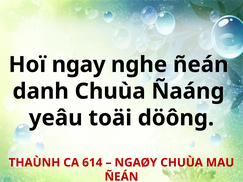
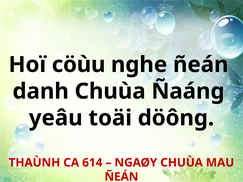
ngay: ngay -> cöùu (79, 65)
